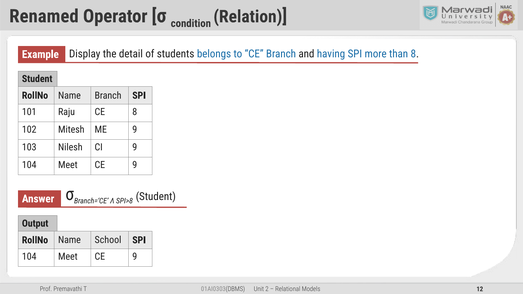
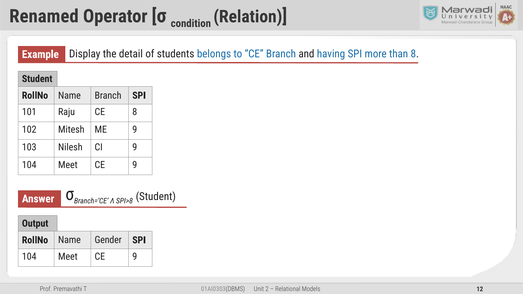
School: School -> Gender (108, 240)
